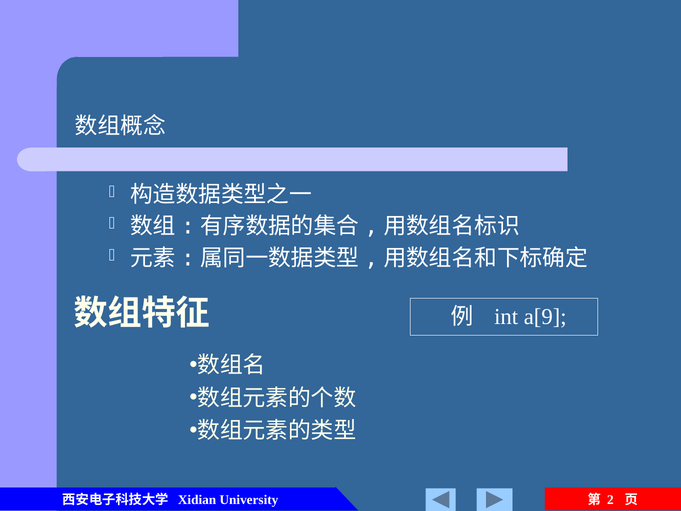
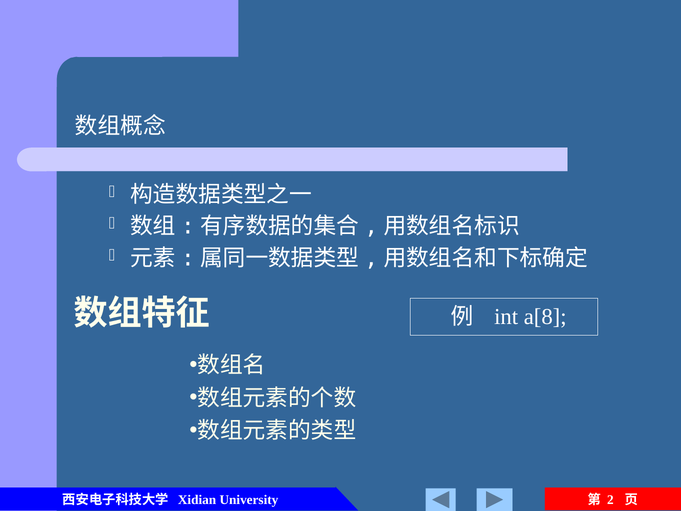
a[9: a[9 -> a[8 (545, 317)
